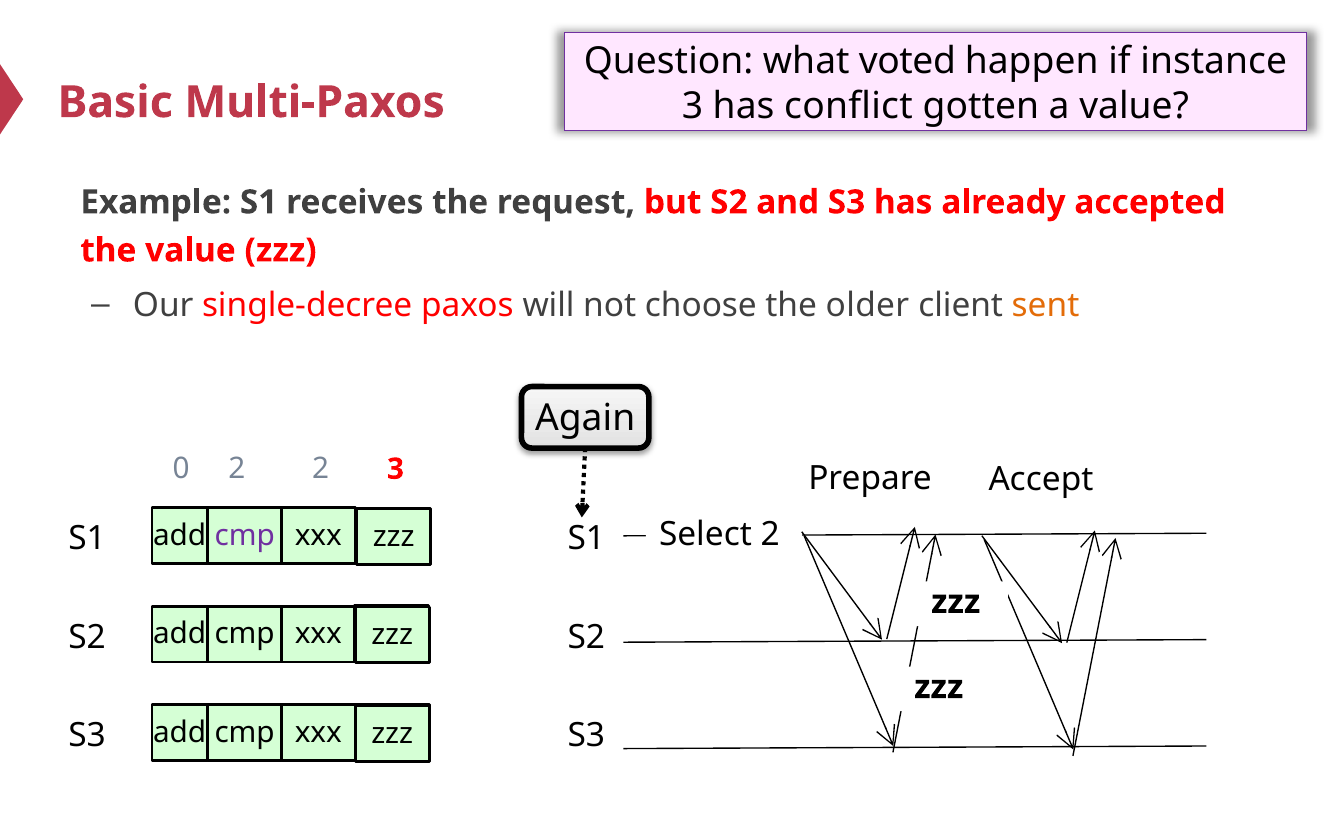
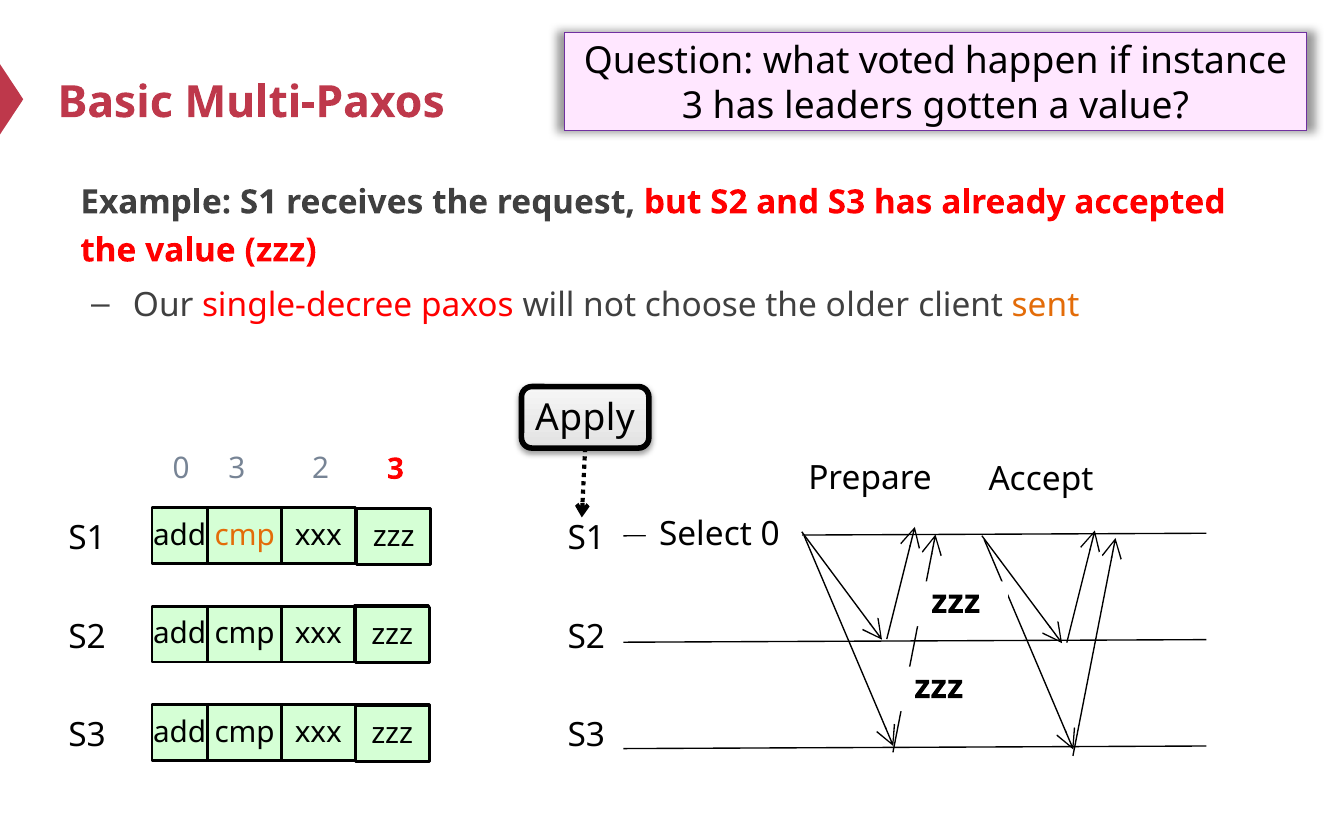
conflict: conflict -> leaders (849, 106)
Again: Again -> Apply (585, 418)
0 2: 2 -> 3 (237, 469)
Select 2: 2 -> 0 (770, 534)
cmp colour: purple -> orange (245, 536)
